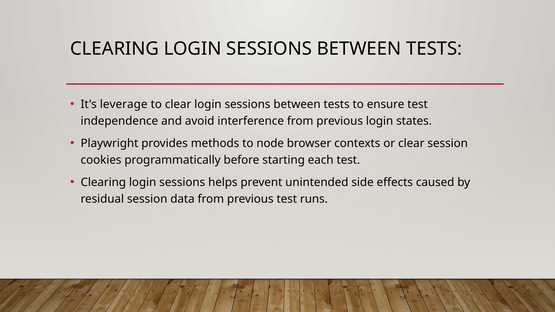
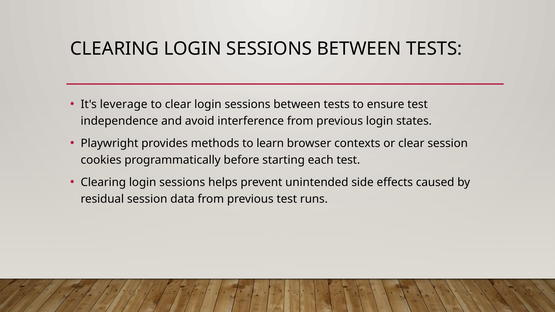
node: node -> learn (270, 143)
